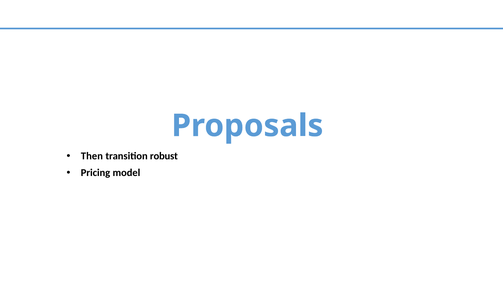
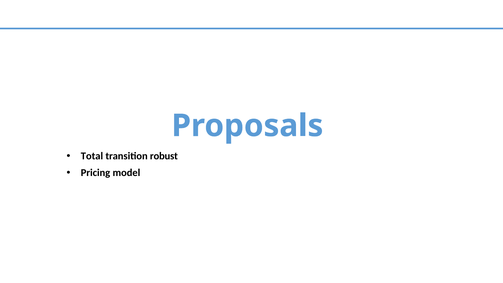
Then: Then -> Total (92, 156)
